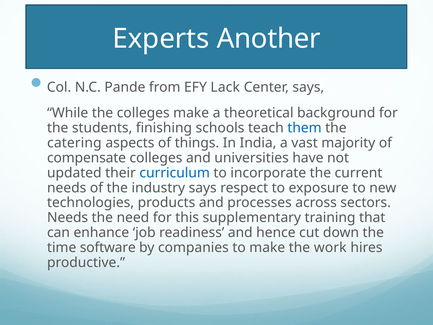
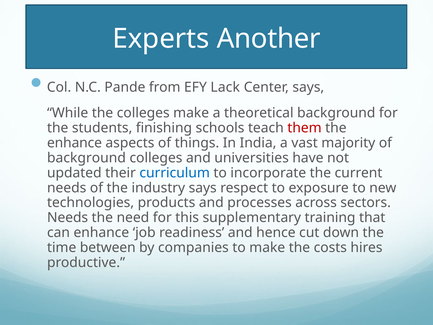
them colour: blue -> red (304, 128)
catering: catering -> enhance (75, 143)
compensate: compensate -> background (86, 158)
software: software -> between (108, 247)
work: work -> costs (330, 247)
